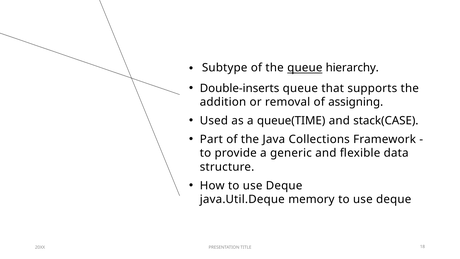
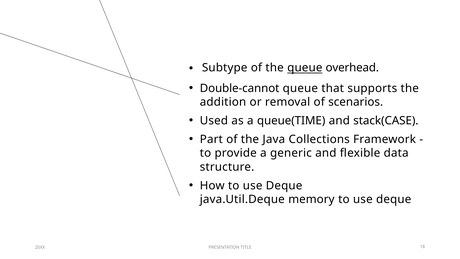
hierarchy: hierarchy -> overhead (352, 68)
Double-inserts: Double-inserts -> Double-cannot (240, 88)
assigning: assigning -> scenarios (356, 102)
